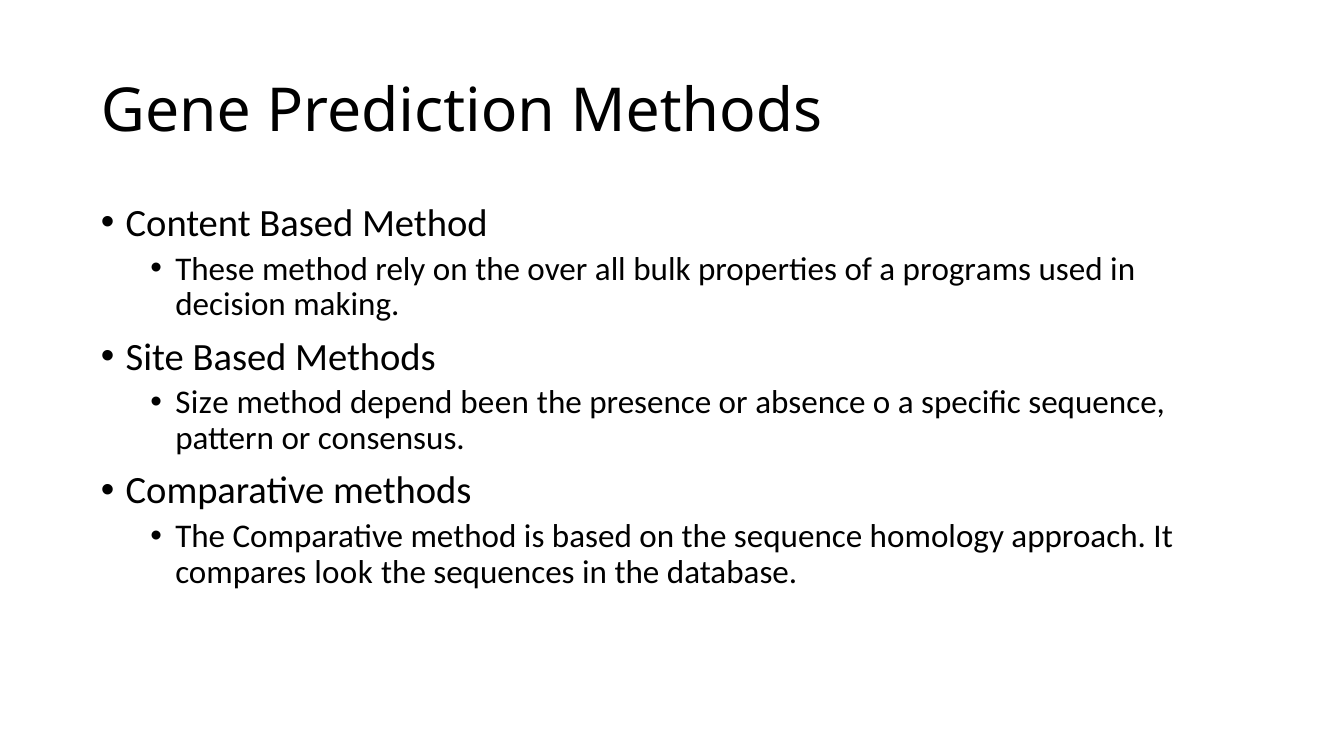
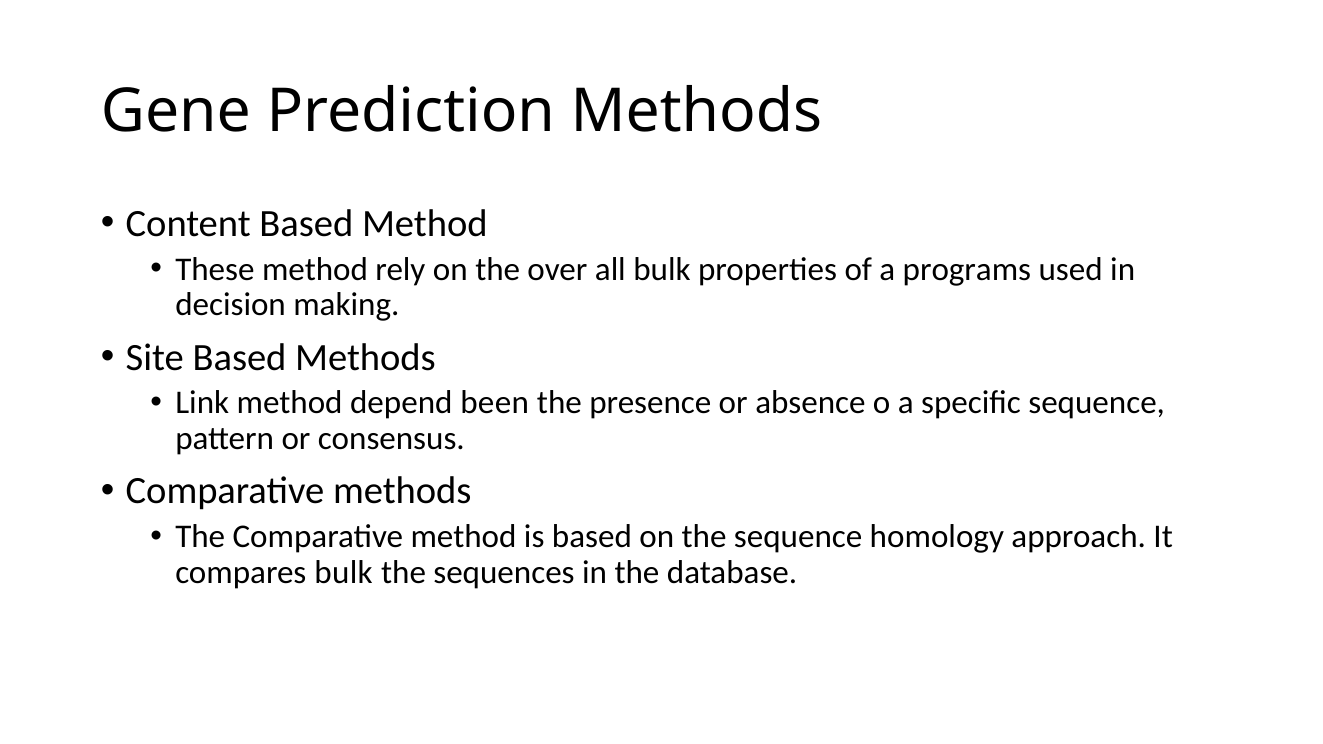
Size: Size -> Link (202, 403)
compares look: look -> bulk (344, 573)
